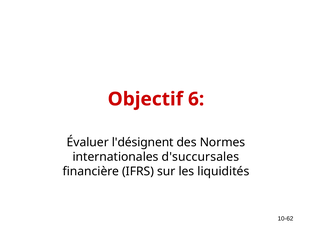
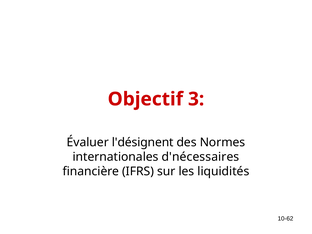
6: 6 -> 3 (196, 99)
d'succursales: d'succursales -> d'nécessaires (200, 157)
